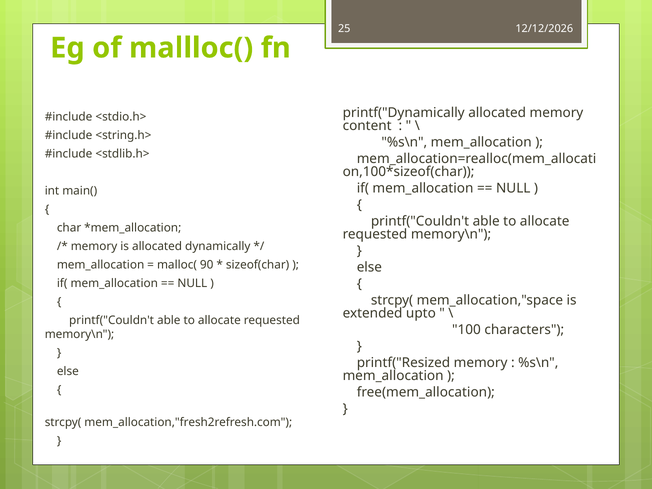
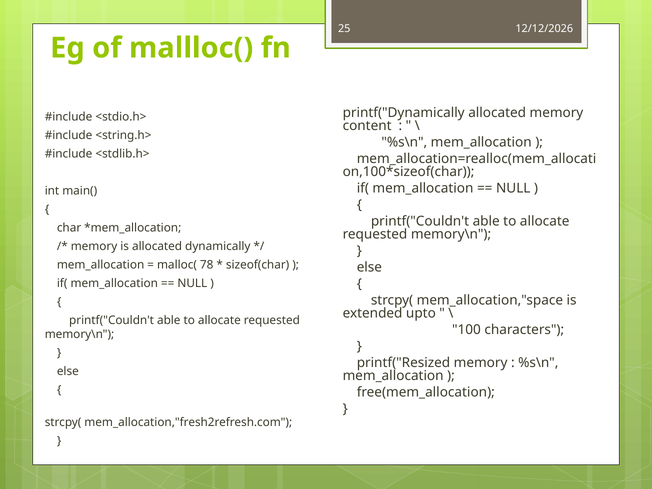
90: 90 -> 78 (207, 265)
